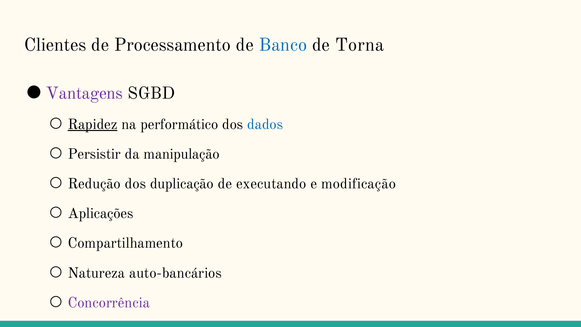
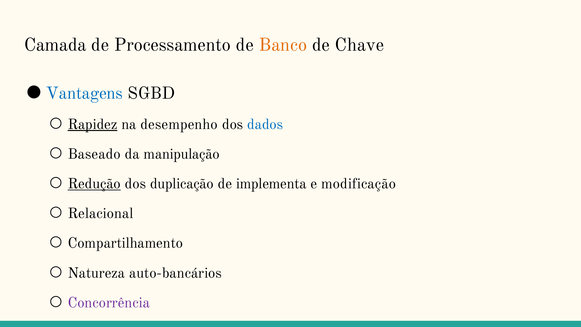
Clientes: Clientes -> Camada (55, 45)
Banco colour: blue -> orange (283, 45)
Torna: Torna -> Chave (360, 45)
Vantagens colour: purple -> blue (84, 93)
performático: performático -> desempenho (179, 124)
Persistir: Persistir -> Baseado (94, 154)
Redução underline: none -> present (94, 184)
executando: executando -> implementa (271, 184)
Aplicações: Aplicações -> Relacional (101, 213)
